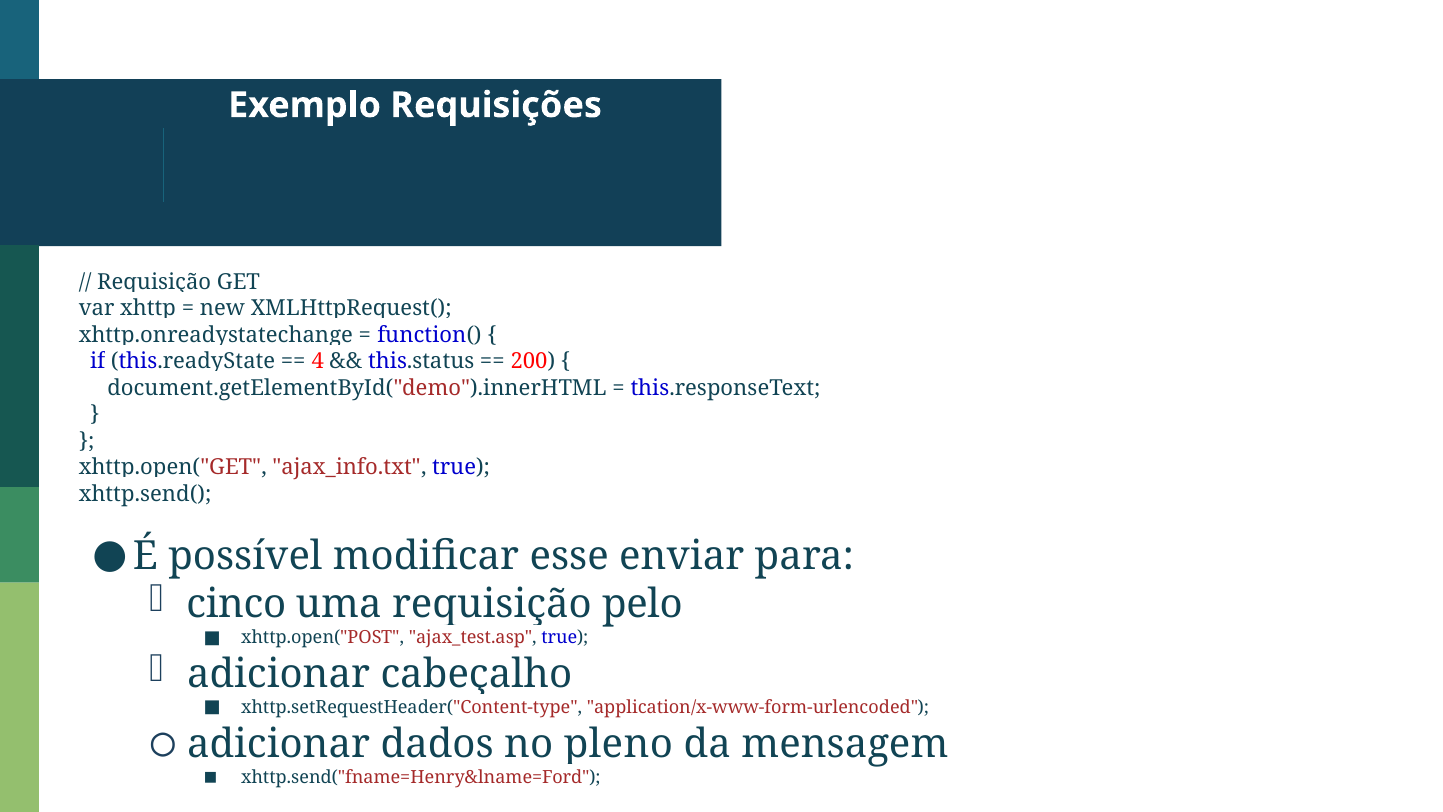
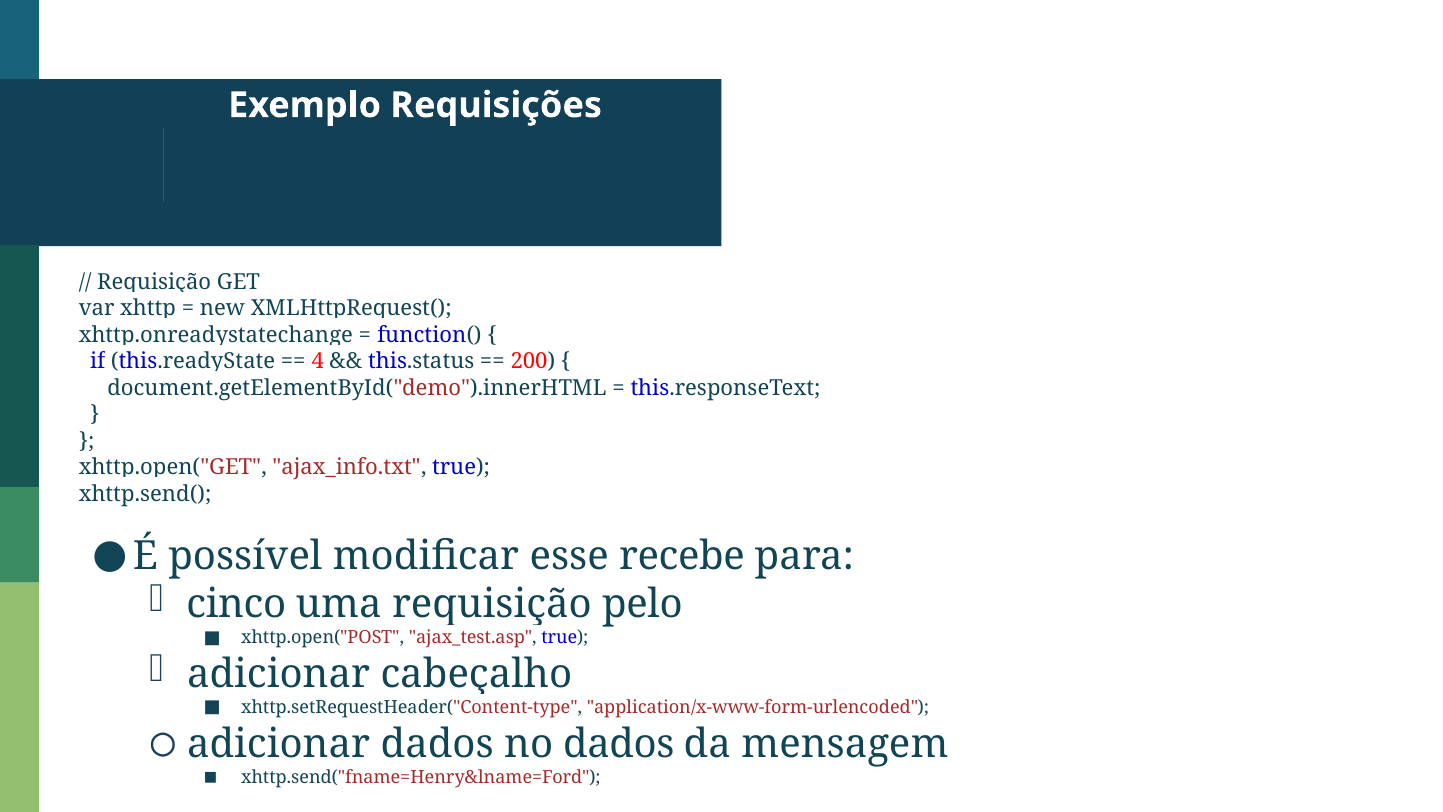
enviar: enviar -> recebe (682, 556)
pleno: pleno -> dados (619, 744)
